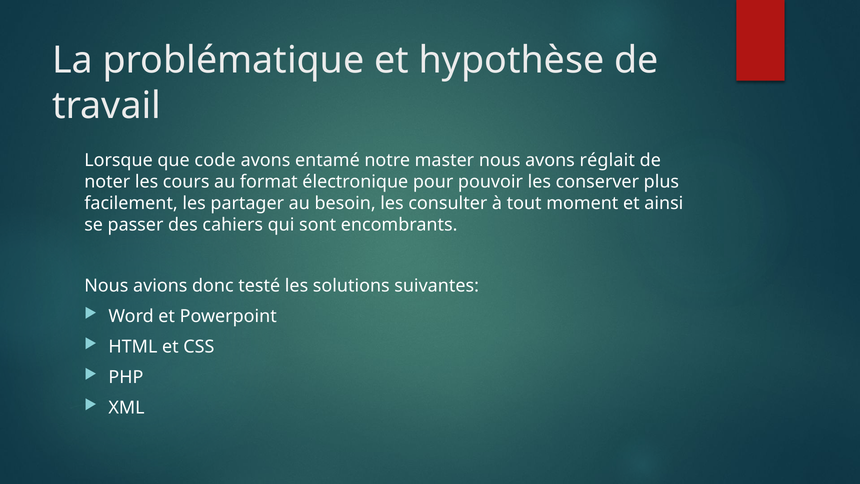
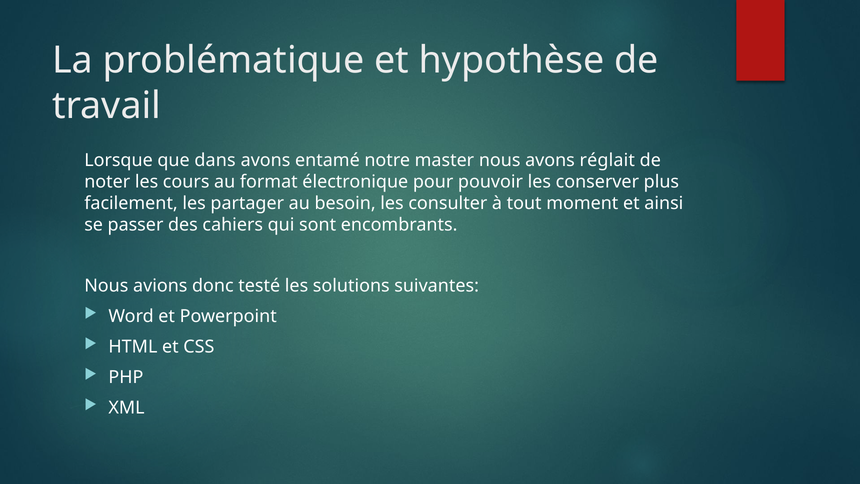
code: code -> dans (215, 160)
